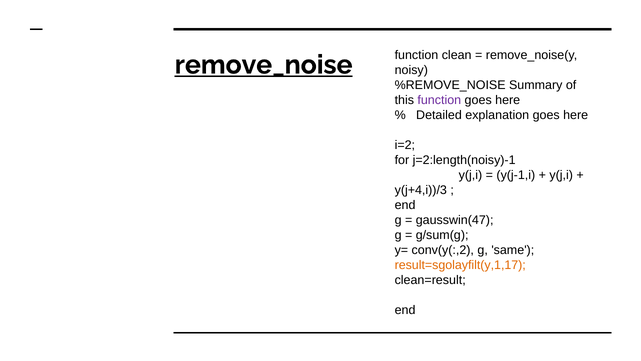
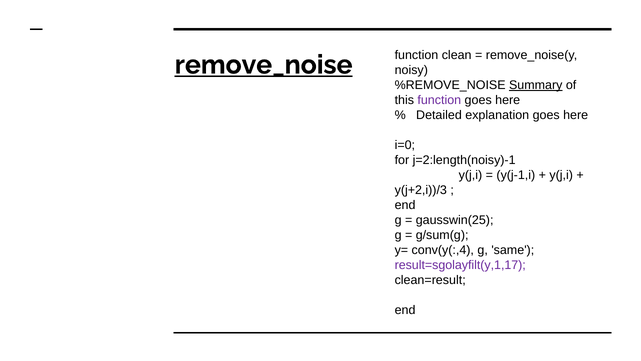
Summary underline: none -> present (536, 85)
i=2: i=2 -> i=0 (405, 145)
y(j+4,i))/3: y(j+4,i))/3 -> y(j+2,i))/3 (421, 190)
gausswin(47: gausswin(47 -> gausswin(25 (455, 220)
conv(y(:,2: conv(y(:,2 -> conv(y(:,4 (443, 250)
result=sgolayfilt(y,1,17 colour: orange -> purple (460, 265)
